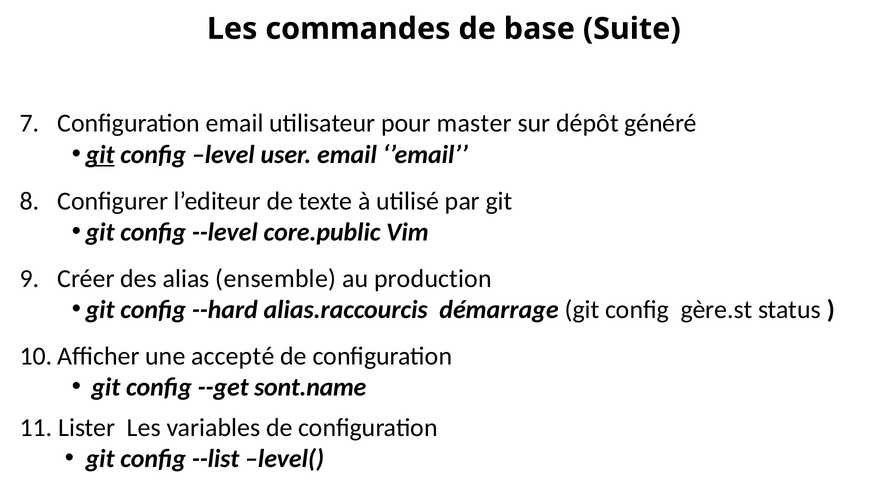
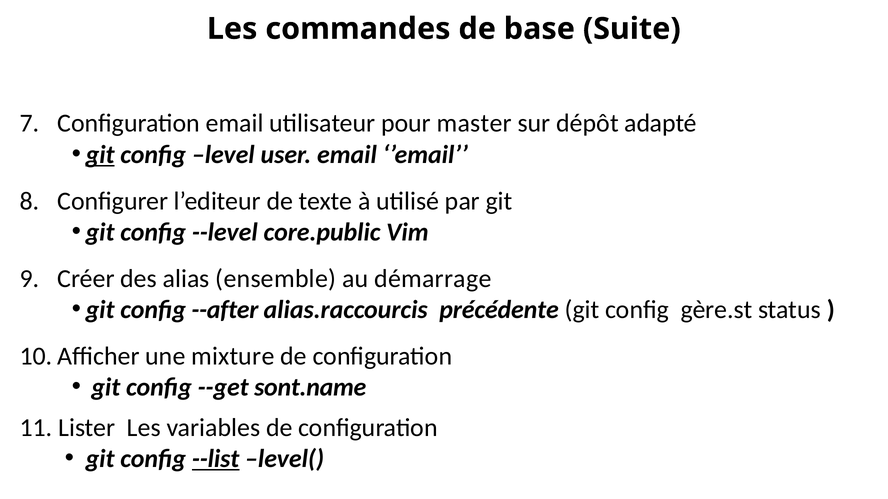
généré: généré -> adapté (661, 124)
production: production -> démarrage (433, 279)
--hard: --hard -> --after (225, 310)
démarrage: démarrage -> précédente (499, 310)
accepté: accepté -> mixture (233, 357)
--list underline: none -> present (216, 459)
